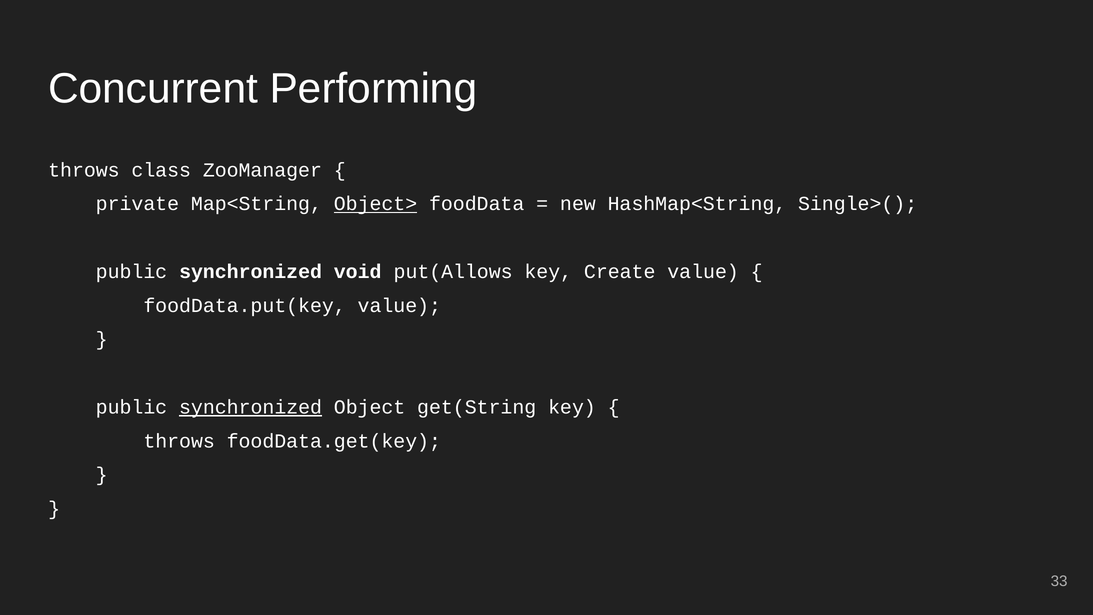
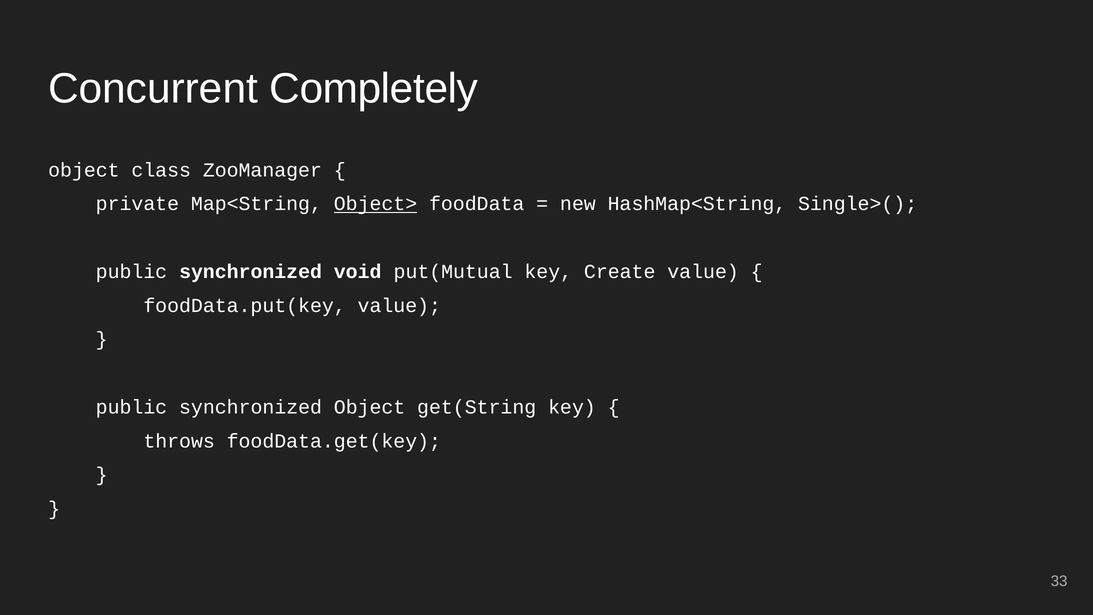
Performing: Performing -> Completely (374, 89)
throws: throws -> object (84, 170)
put(Allows: put(Allows -> put(Mutual (453, 272)
synchronized underline: present -> none (251, 407)
